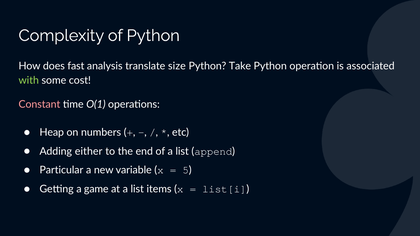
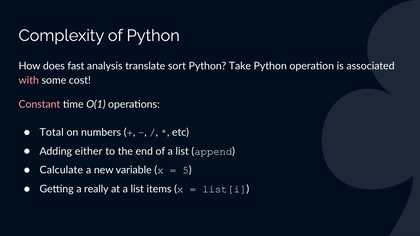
size: size -> sort (177, 66)
with colour: light green -> pink (29, 81)
Heap: Heap -> Total (52, 133)
Particular: Particular -> Calculate (61, 170)
game: game -> really (96, 189)
